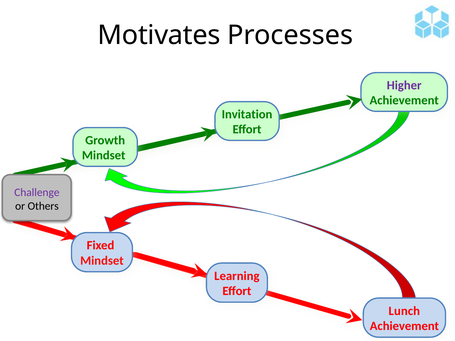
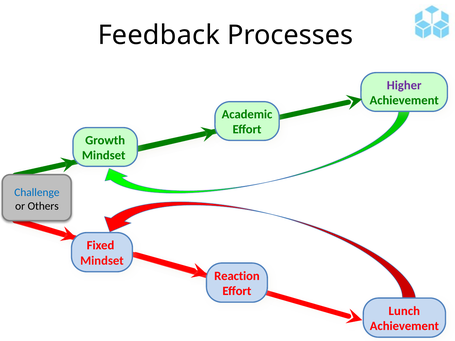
Motivates: Motivates -> Feedback (159, 35)
Invitation: Invitation -> Academic (247, 114)
Challenge colour: purple -> blue (37, 193)
Learning: Learning -> Reaction (237, 276)
